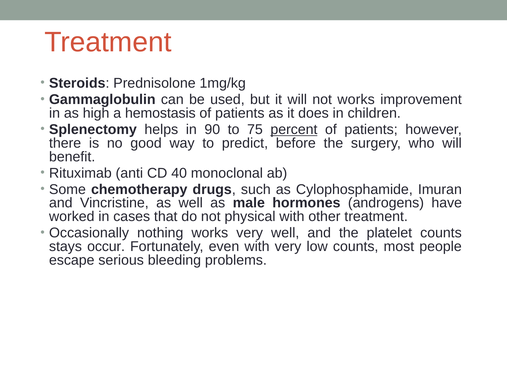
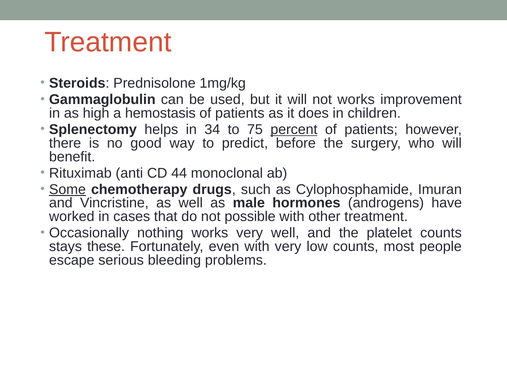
90: 90 -> 34 (212, 129)
40: 40 -> 44 (179, 173)
Some underline: none -> present (67, 189)
physical: physical -> possible (250, 216)
occur: occur -> these (106, 246)
